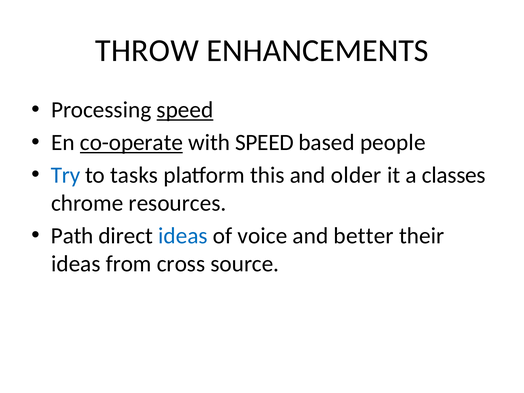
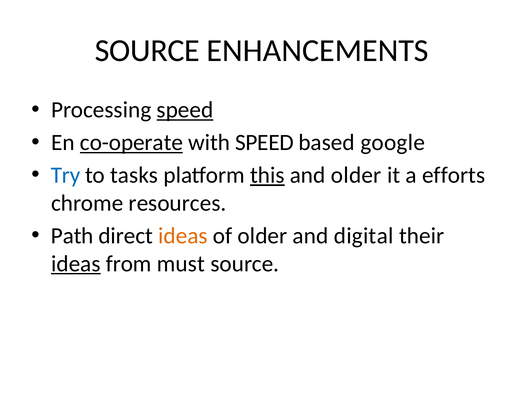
THROW: THROW -> SOURCE (147, 51)
people: people -> google (393, 143)
this underline: none -> present (267, 175)
classes: classes -> efforts (454, 175)
ideas colour: blue -> orange (183, 236)
of voice: voice -> older (262, 236)
better: better -> digital (364, 236)
ideas underline: none -> present (76, 264)
cross: cross -> must (181, 264)
